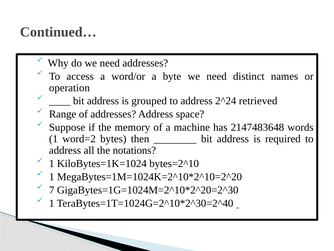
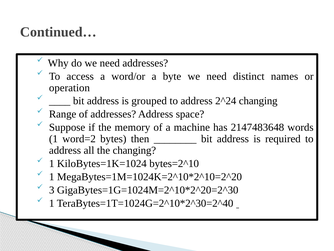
2^24 retrieved: retrieved -> changing (258, 101)
the notations: notations -> changing (134, 150)
7: 7 -> 3 (52, 190)
